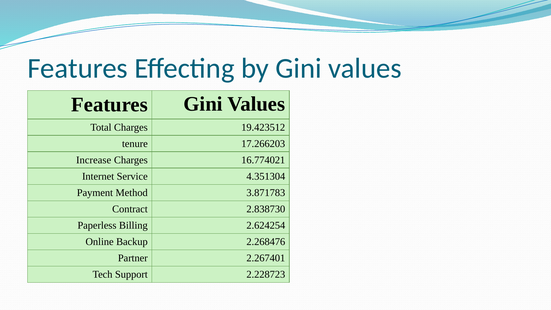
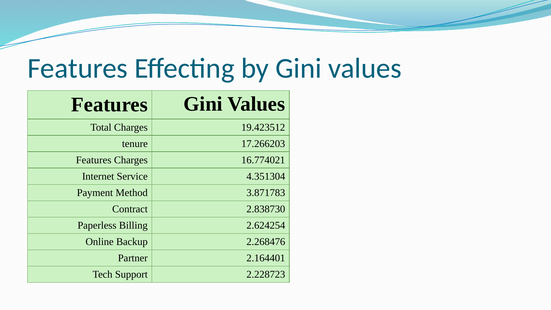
Increase: Increase -> Features (94, 160)
2.267401: 2.267401 -> 2.164401 (266, 258)
